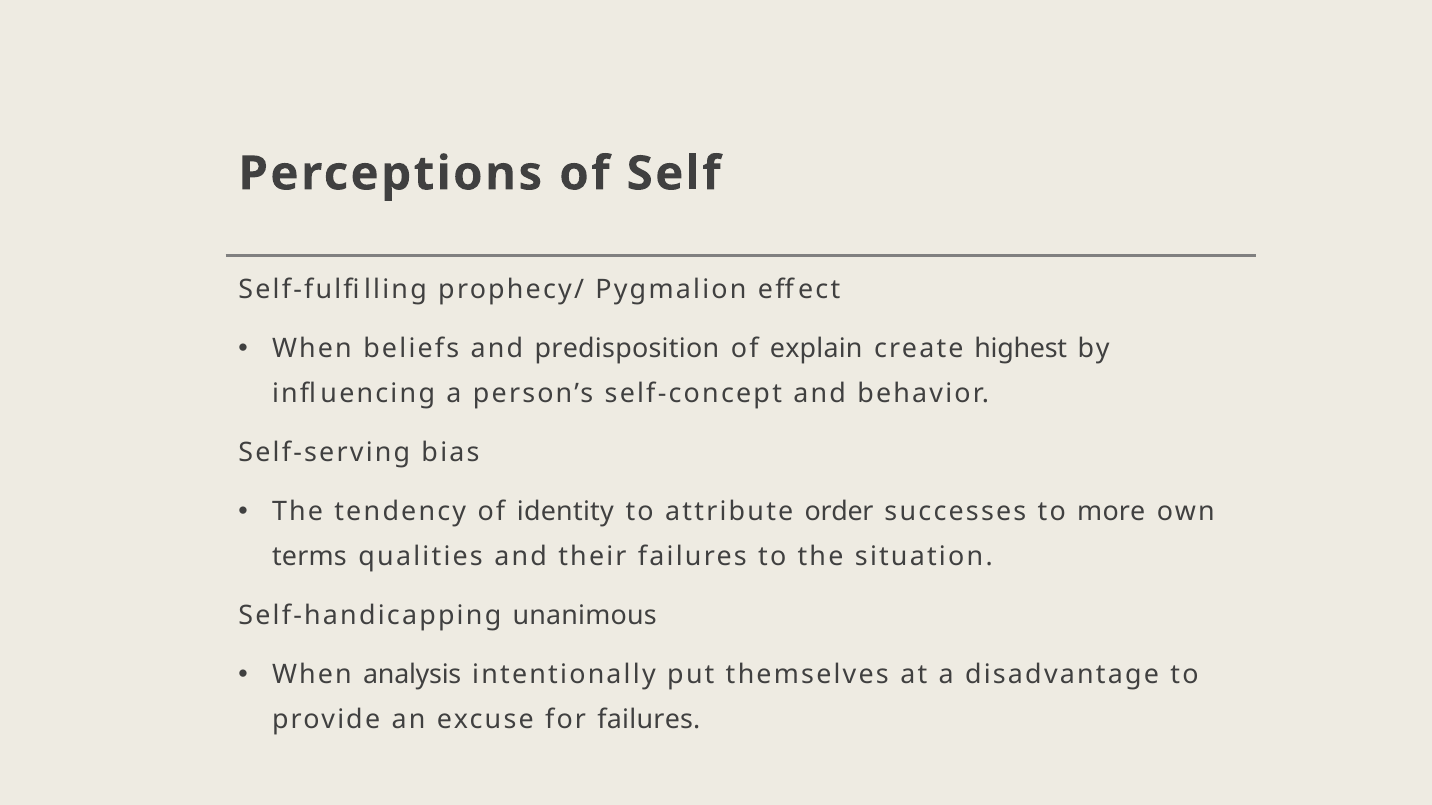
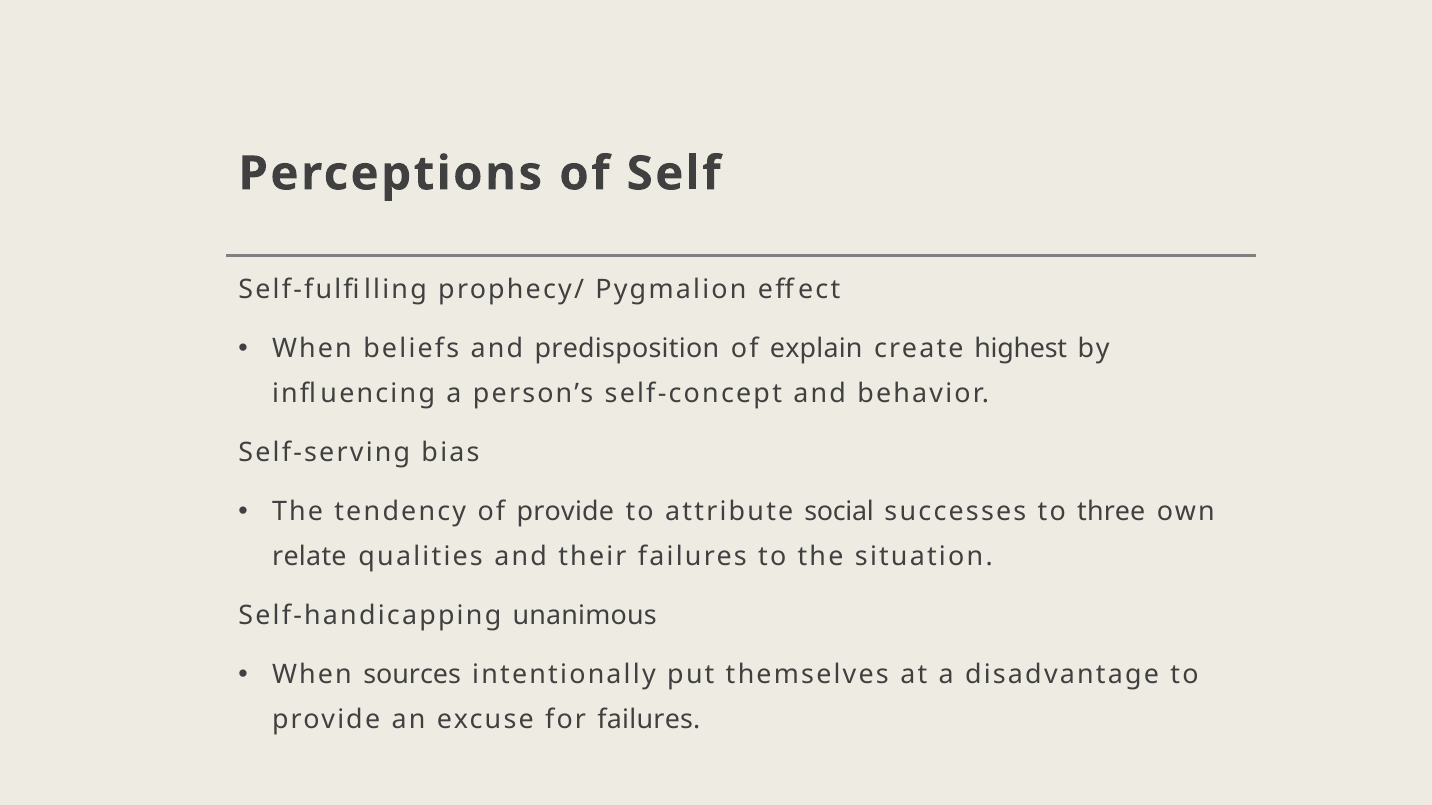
of identity: identity -> provide (565, 512)
order: order -> social (839, 512)
more: more -> three (1111, 512)
terms: terms -> relate (309, 557)
analysis: analysis -> sources (412, 675)
